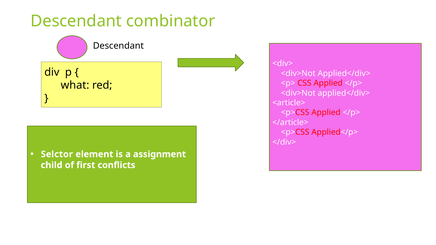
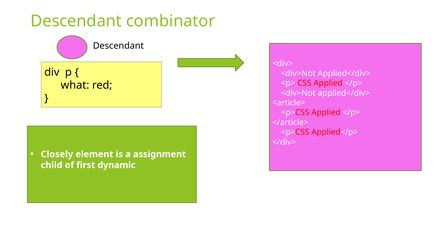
Selctor: Selctor -> Closely (57, 154)
conflicts: conflicts -> dynamic (116, 165)
